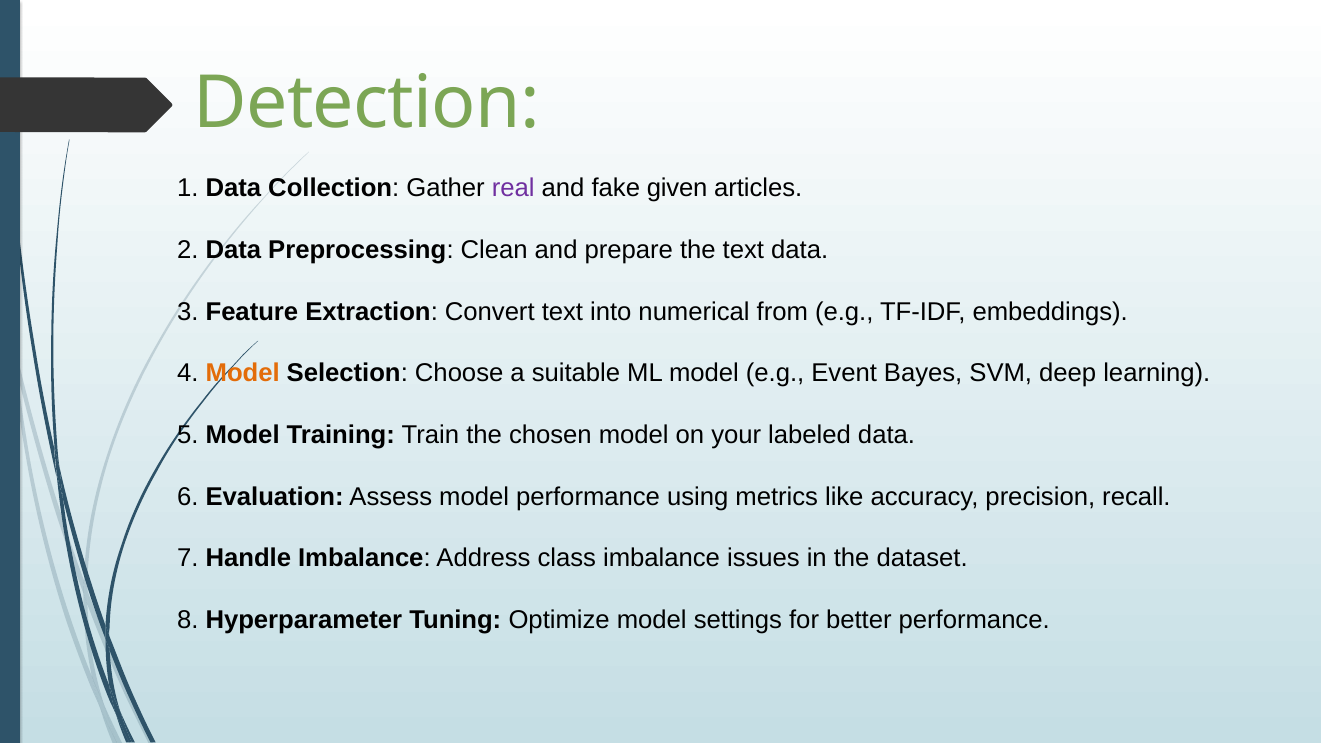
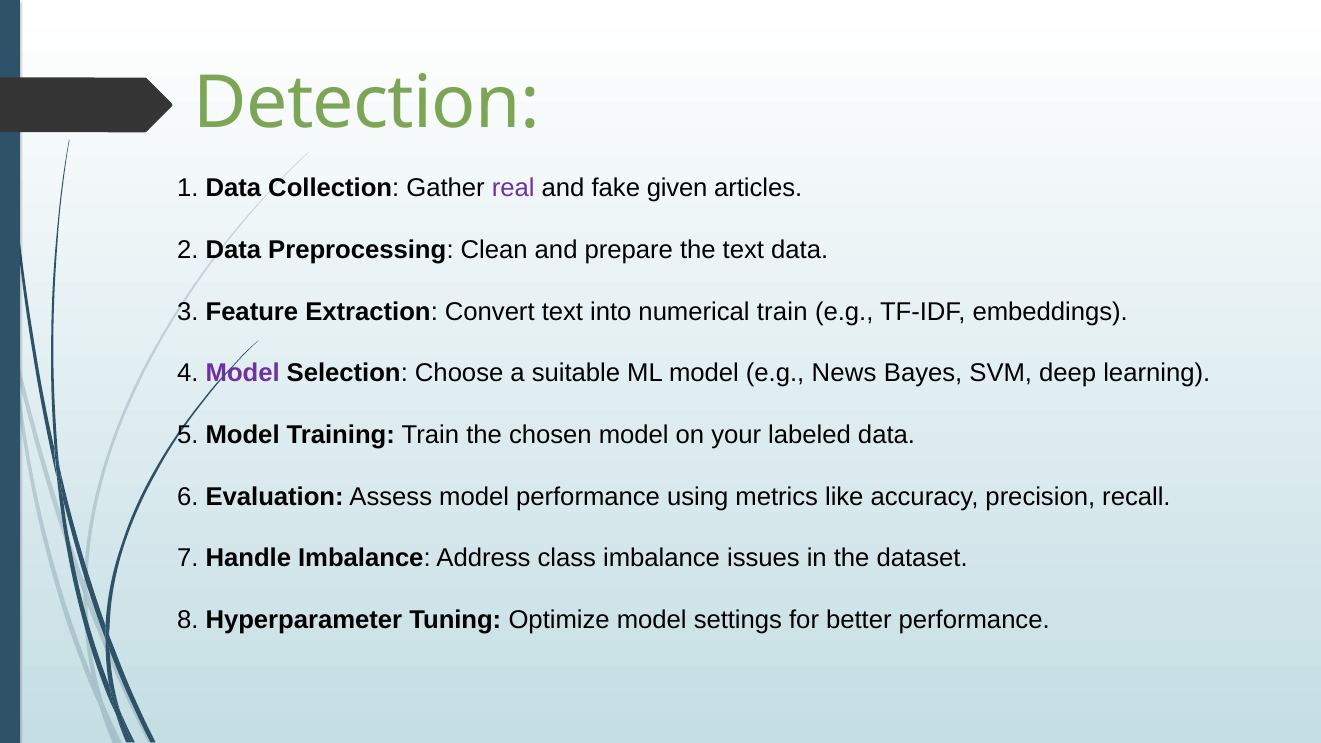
numerical from: from -> train (782, 312)
Model colour: orange -> purple (243, 373)
Event: Event -> News (844, 373)
